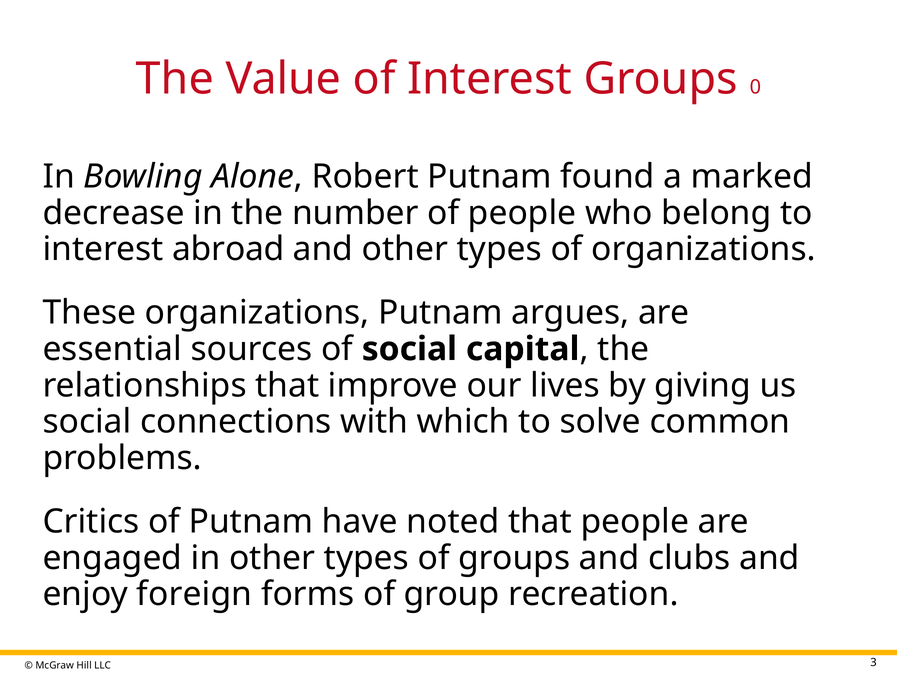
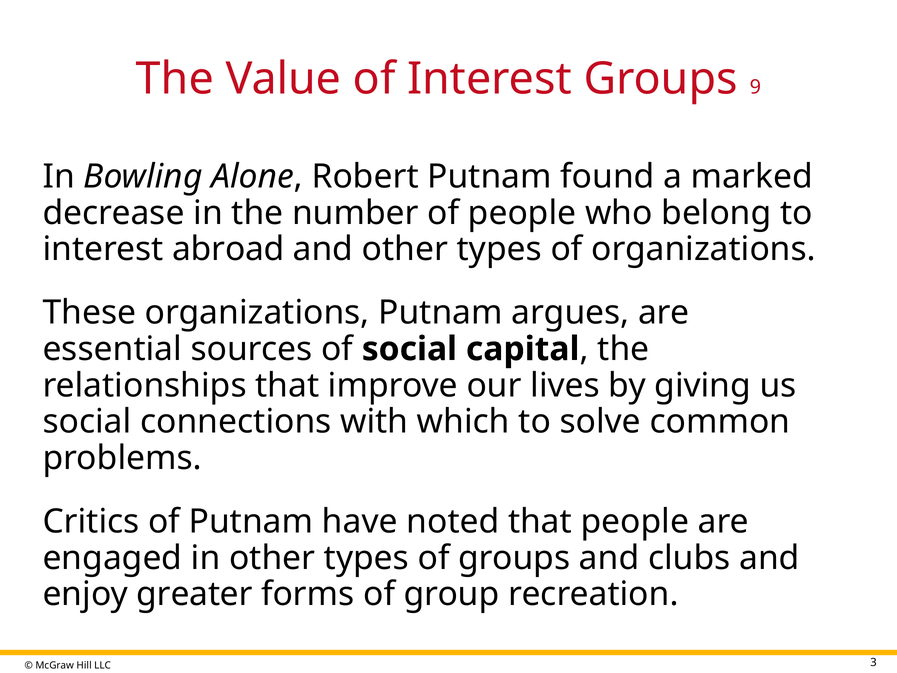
0: 0 -> 9 (755, 87)
foreign: foreign -> greater (195, 594)
